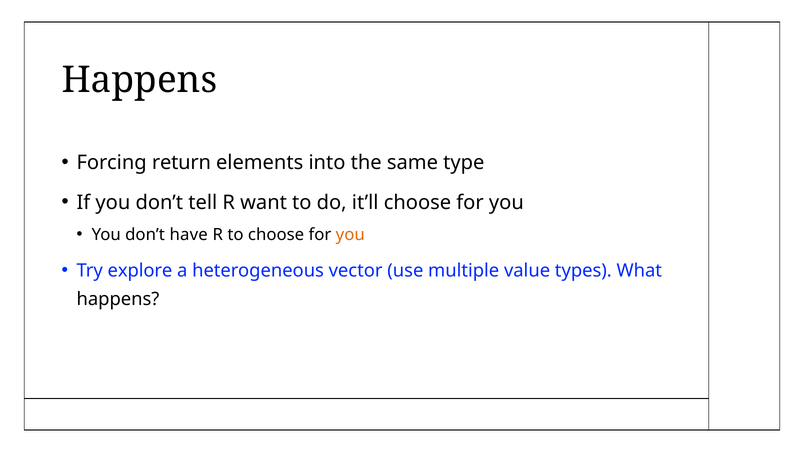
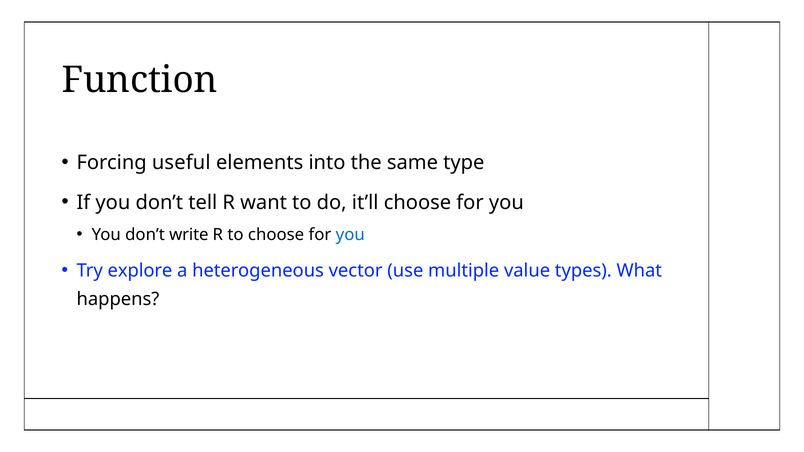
Happens: Happens -> Function (140, 80)
return: return -> useful (181, 163)
have: have -> write (189, 235)
you colour: orange -> blue (350, 235)
